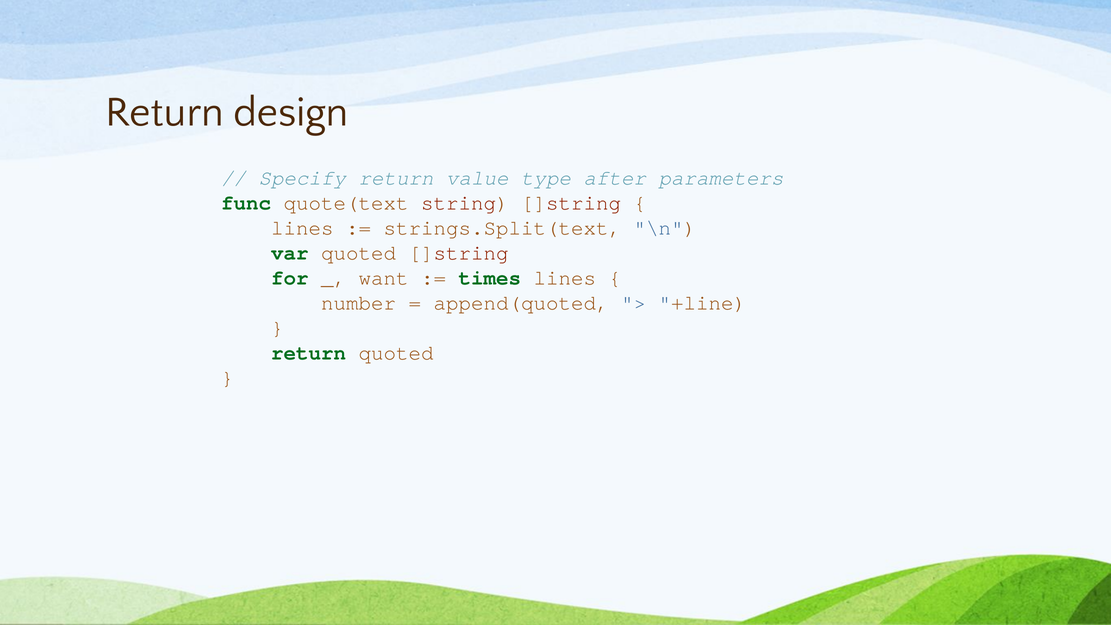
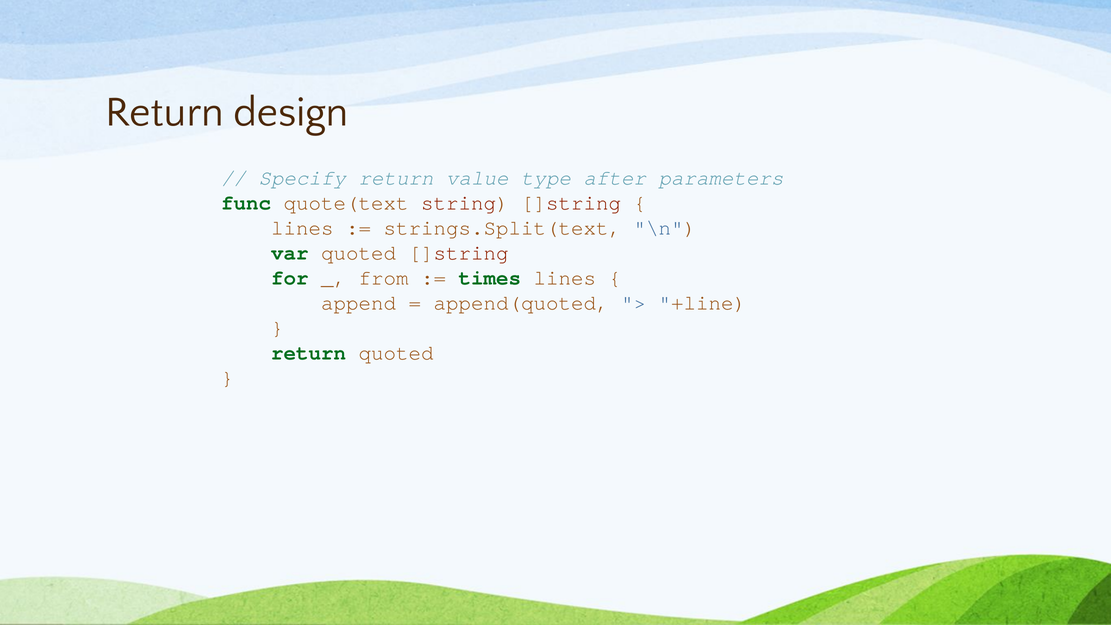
want: want -> from (384, 278)
number: number -> append (359, 303)
